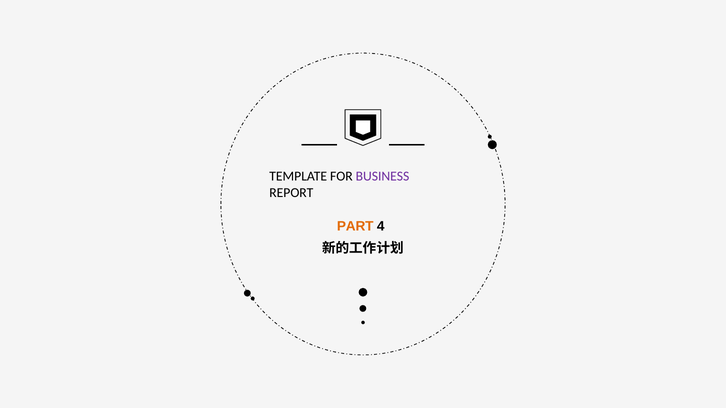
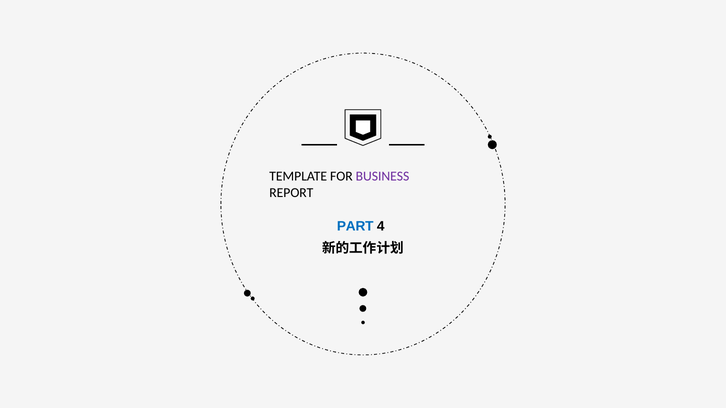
PART colour: orange -> blue (355, 226)
